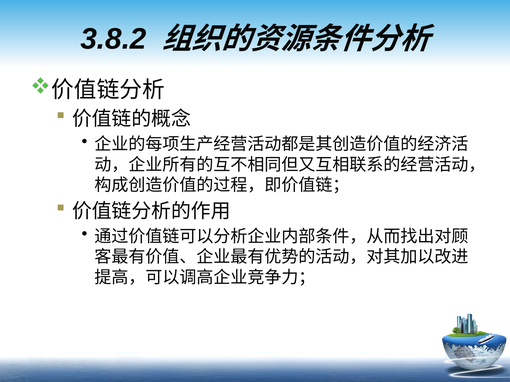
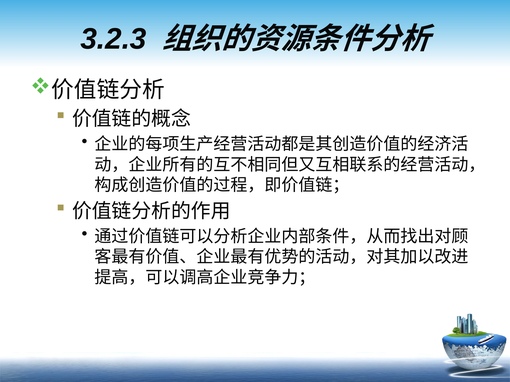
3.8.2: 3.8.2 -> 3.2.3 (113, 39)
